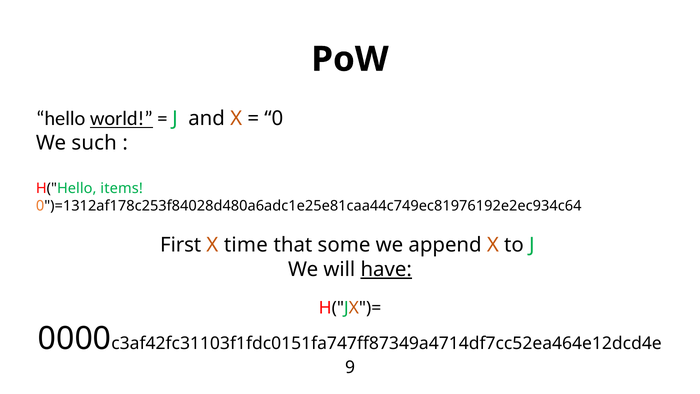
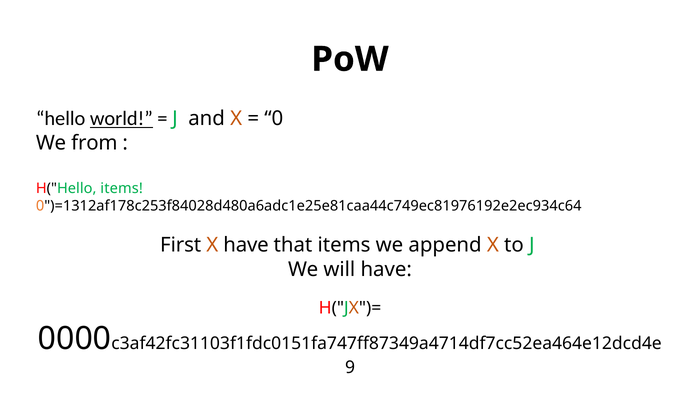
such: such -> from (94, 143)
X time: time -> have (246, 245)
that some: some -> items (344, 245)
have underline: present -> none (386, 269)
